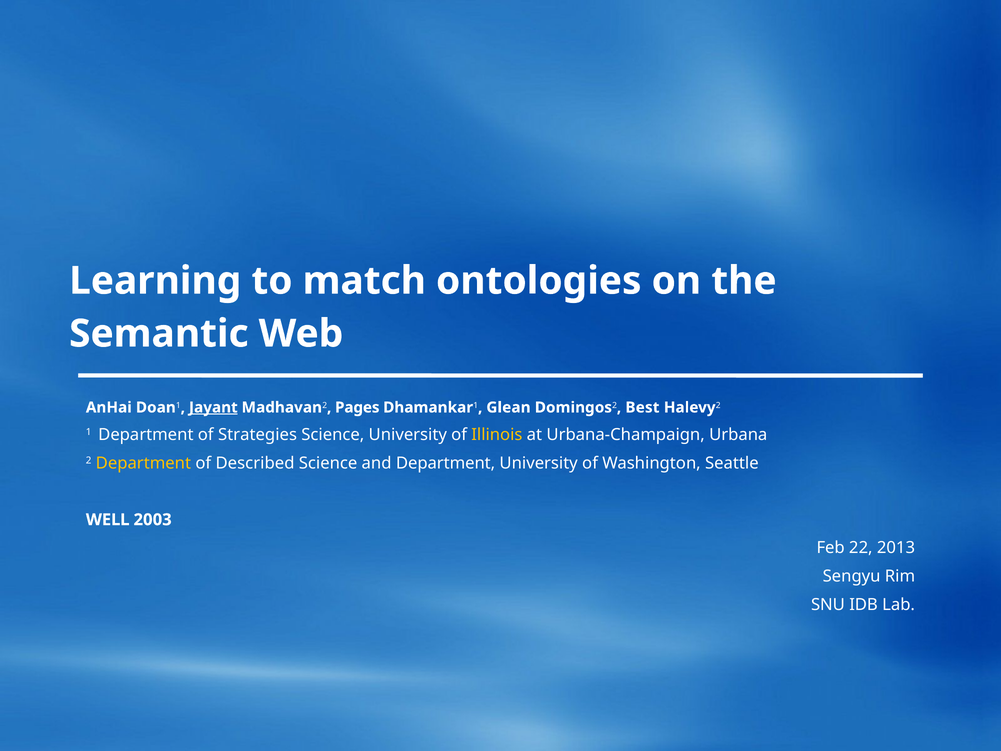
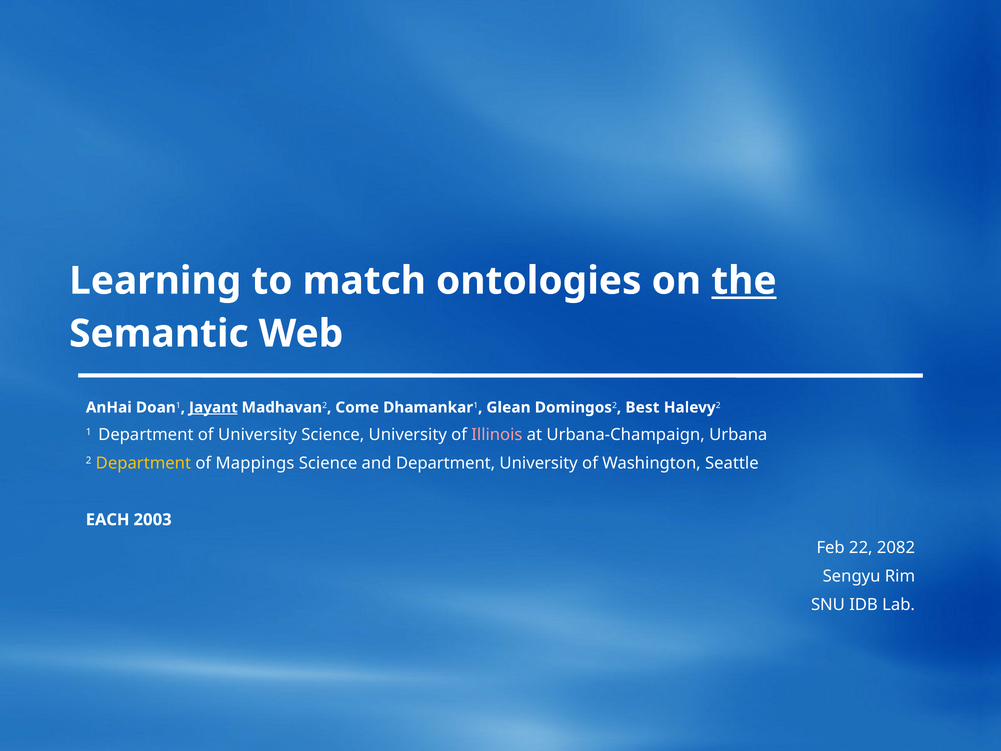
the underline: none -> present (744, 281)
Pages: Pages -> Come (357, 407)
of Strategies: Strategies -> University (257, 435)
Illinois colour: yellow -> pink (497, 435)
Described: Described -> Mappings (255, 463)
WELL: WELL -> EACH (108, 520)
2013: 2013 -> 2082 (896, 548)
